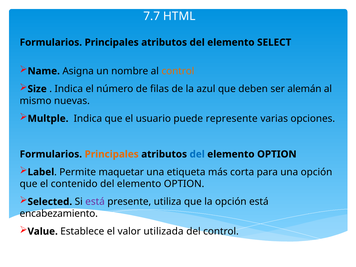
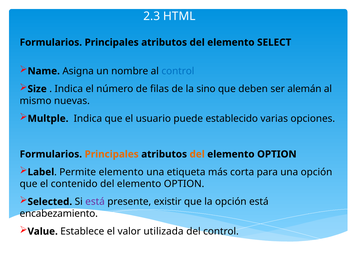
7.7: 7.7 -> 2.3 (152, 16)
control colour: orange -> blue (178, 71)
azul: azul -> sino (206, 89)
represente: represente -> establecido (232, 119)
del colour: blue -> orange (197, 154)
Permite maquetar: maquetar -> elemento (121, 172)
utiliza: utiliza -> existir (168, 202)
